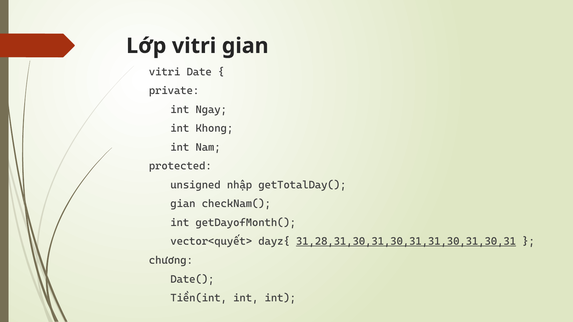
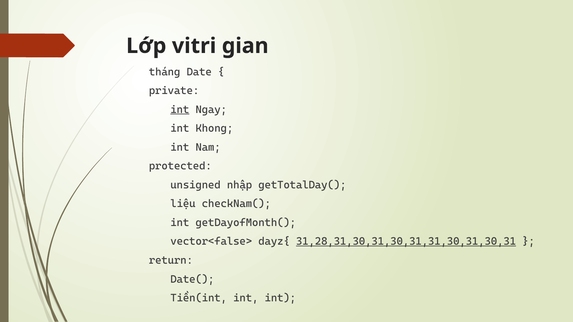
vitri: vitri -> tháng (165, 72)
int underline: none -> present (180, 110)
gian: gian -> liệu (183, 204)
vector<quyết>: vector<quyết> -> vector<false> (211, 242)
chương: chương -> return (171, 261)
